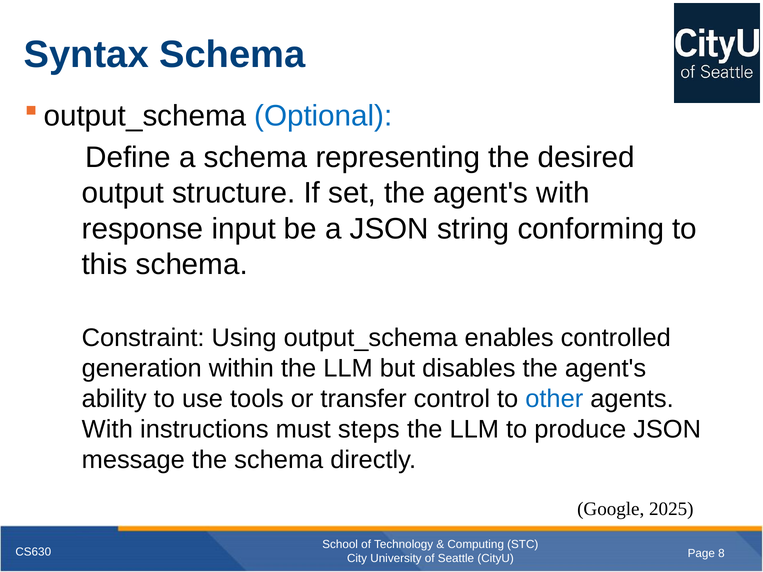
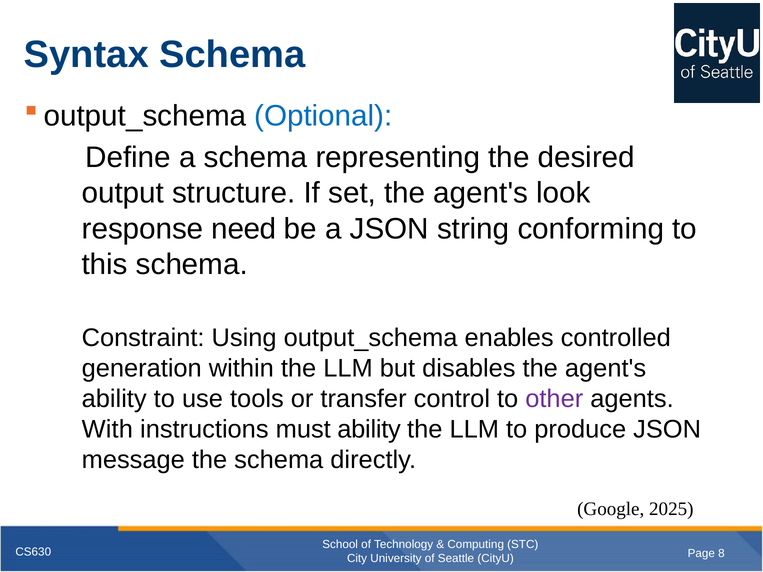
agent's with: with -> look (563, 193)
input: input -> need (244, 229)
other colour: blue -> purple (554, 399)
must steps: steps -> ability (369, 430)
